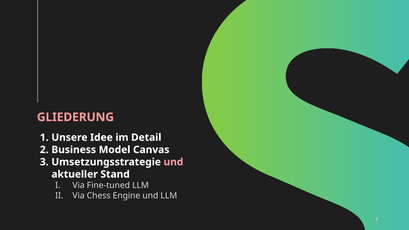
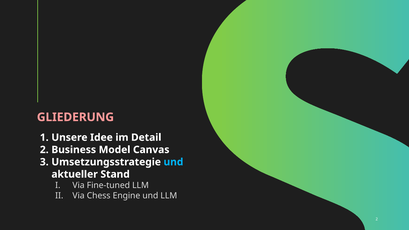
und colour: pink -> light blue (173, 162)
